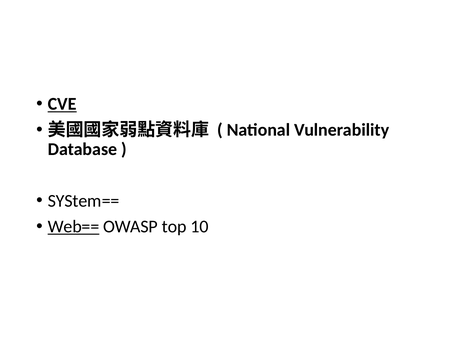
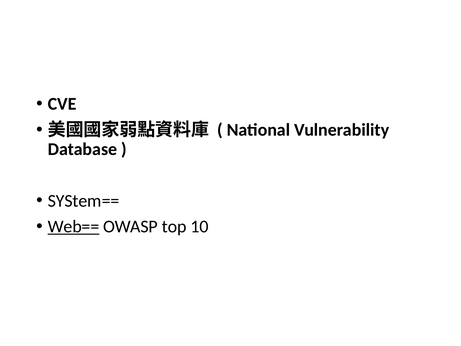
CVE underline: present -> none (62, 104)
